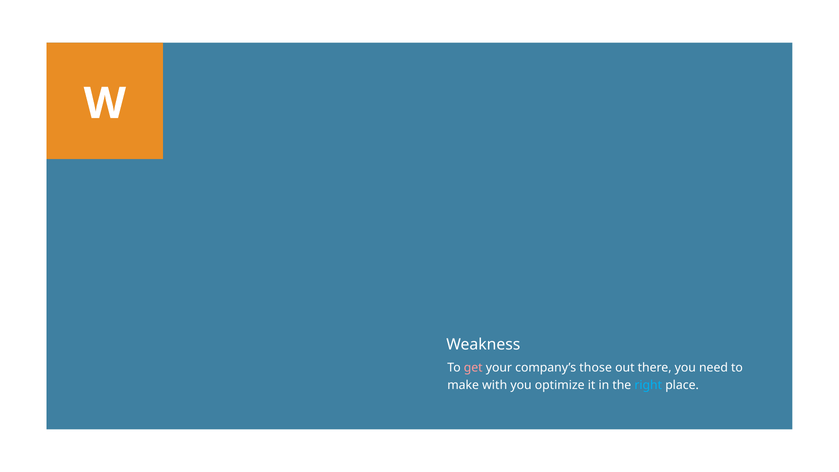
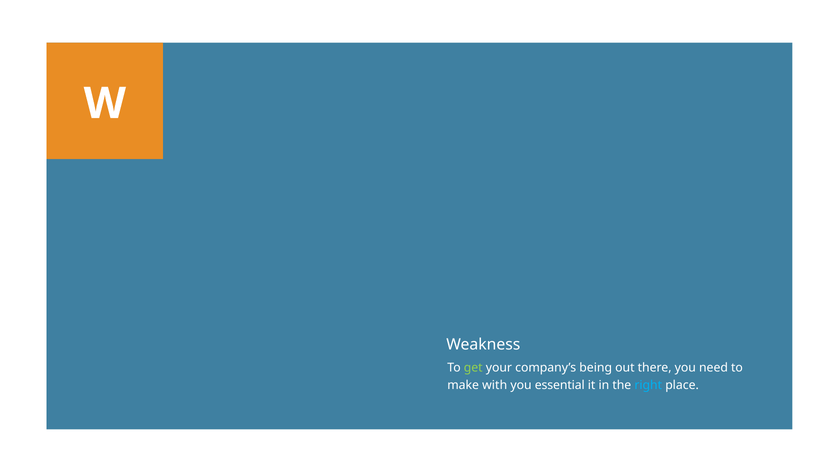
get colour: pink -> light green (473, 368)
those: those -> being (596, 368)
optimize: optimize -> essential (560, 385)
